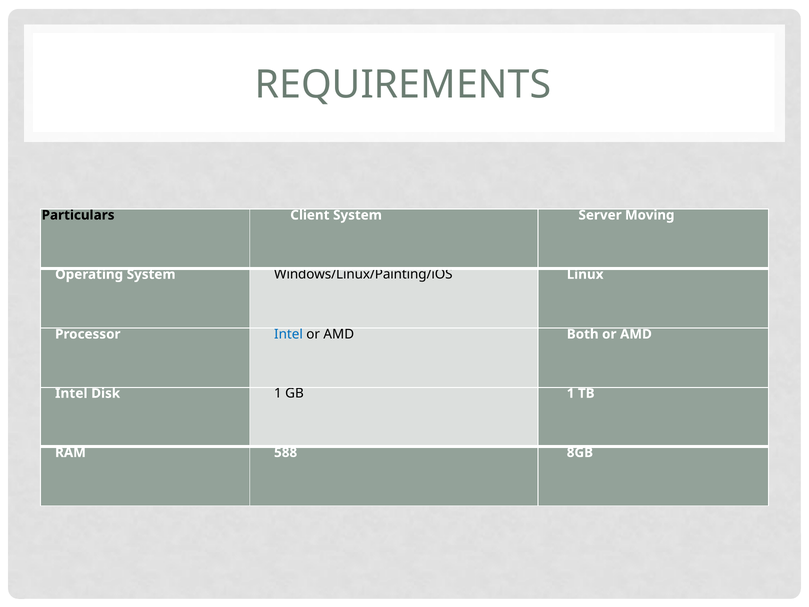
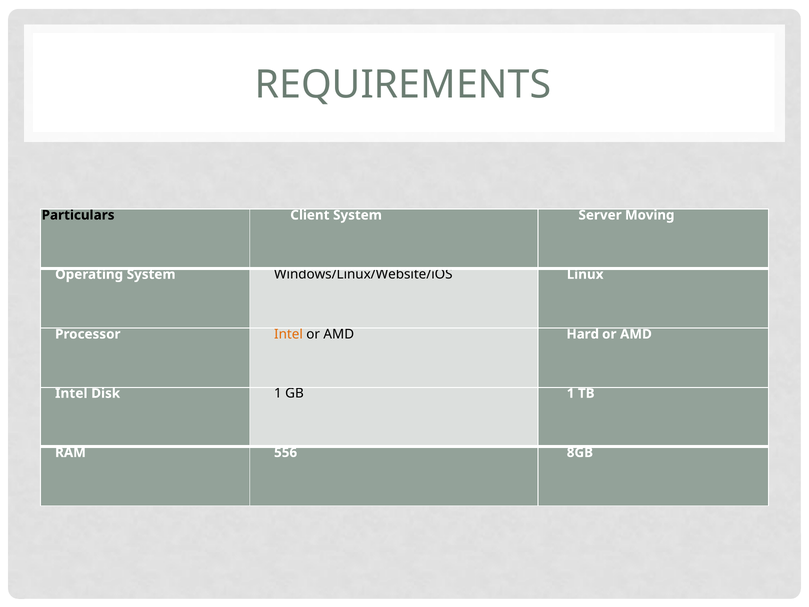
Windows/Linux/Painting/iOS: Windows/Linux/Painting/iOS -> Windows/Linux/Website/iOS (363, 274)
Intel colour: blue -> orange (288, 334)
Both: Both -> Hard (583, 334)
588: 588 -> 556 (286, 452)
